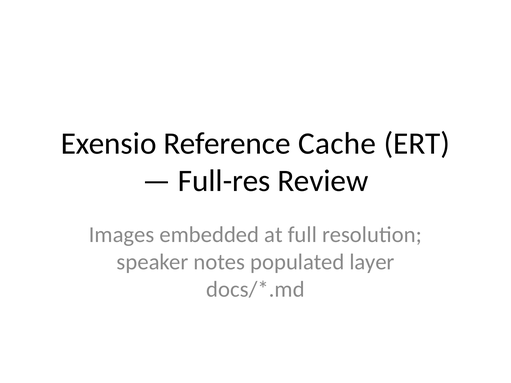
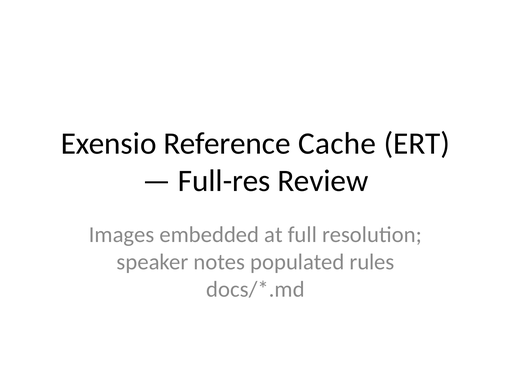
layer: layer -> rules (372, 262)
